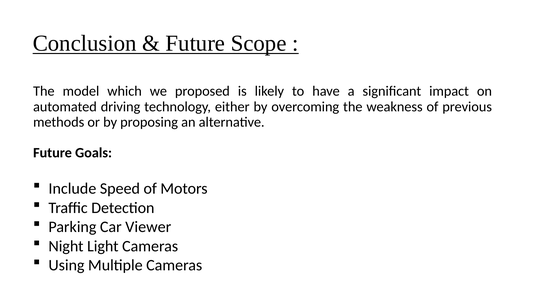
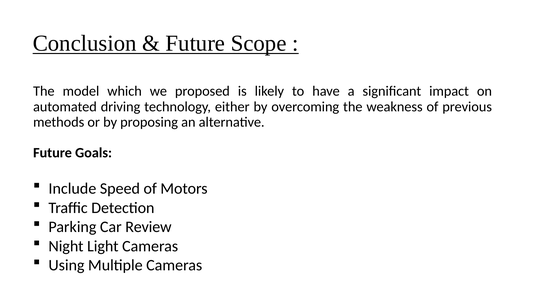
Viewer: Viewer -> Review (148, 227)
